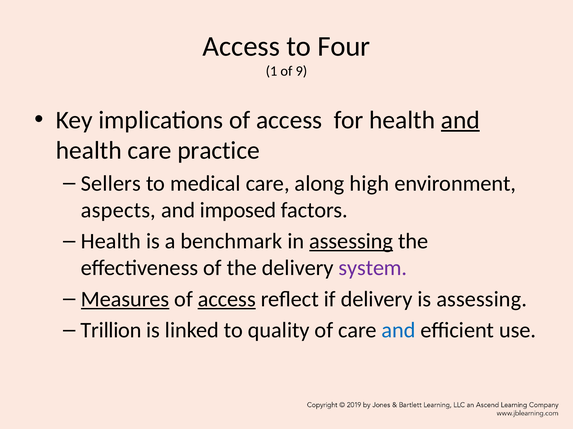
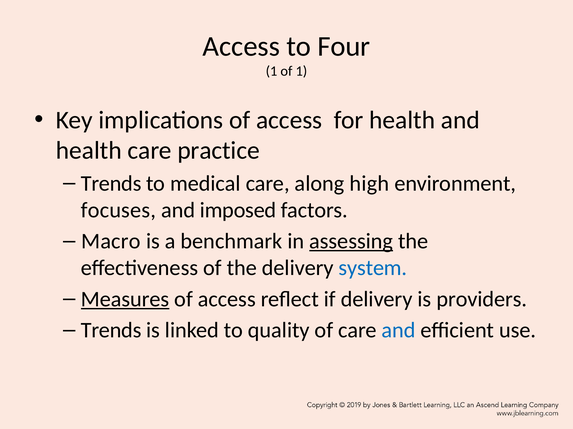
of 9: 9 -> 1 (301, 71)
and underline: present -> none (460, 120)
Sellers: Sellers -> Trends (111, 184)
aspects: aspects -> focuses (118, 210)
Health: Health -> Macro (111, 242)
system colour: purple -> blue (373, 268)
access underline: present -> none (227, 300)
is assessing: assessing -> providers (482, 300)
Trillion: Trillion -> Trends (111, 331)
